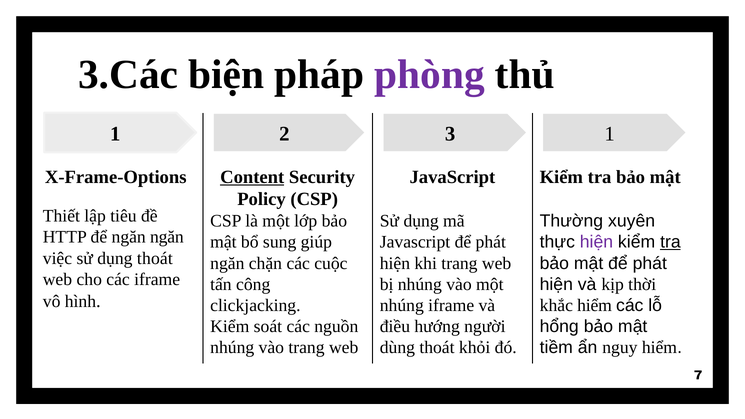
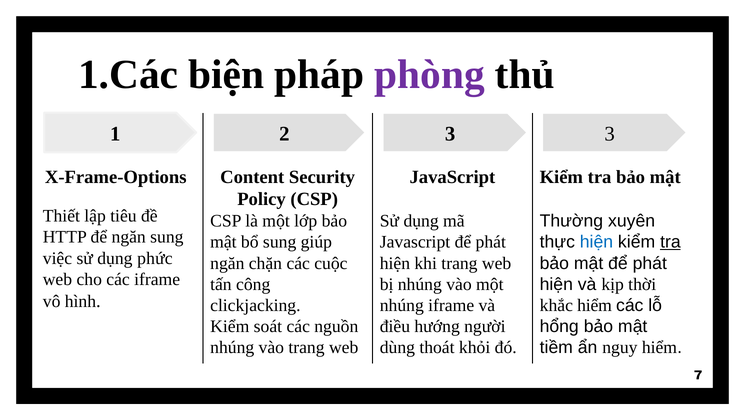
3.Các: 3.Các -> 1.Các (128, 75)
1 1: 1 -> 3 (610, 134)
Content underline: present -> none (252, 177)
ngăn ngăn: ngăn -> sung (167, 237)
hiện colour: purple -> blue (596, 242)
dụng thoát: thoát -> phức (155, 258)
